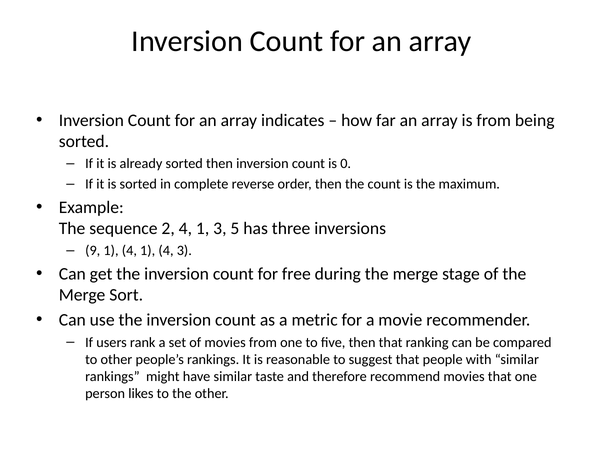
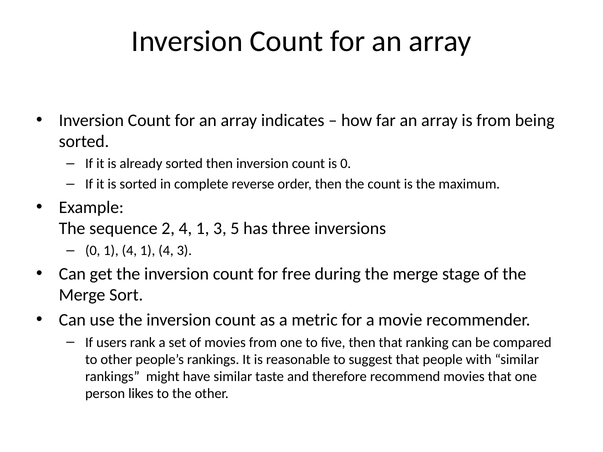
9: 9 -> 0 (93, 251)
